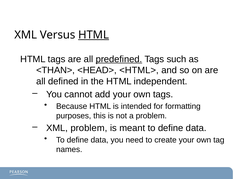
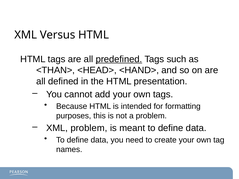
HTML underline: present -> none (94, 35)
<HTML>: <HTML> -> <HAND> (139, 70)
independent: independent -> presentation (161, 82)
